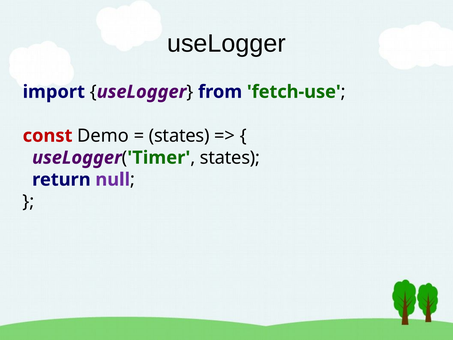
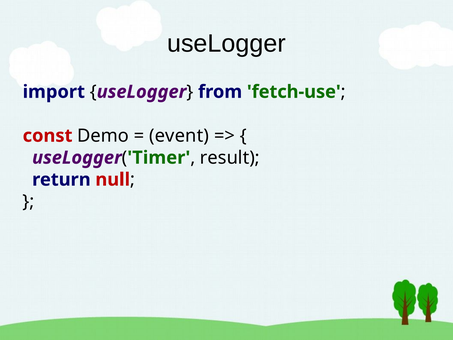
states: states -> event (179, 136)
states: states -> result (230, 158)
null colour: purple -> red (113, 179)
